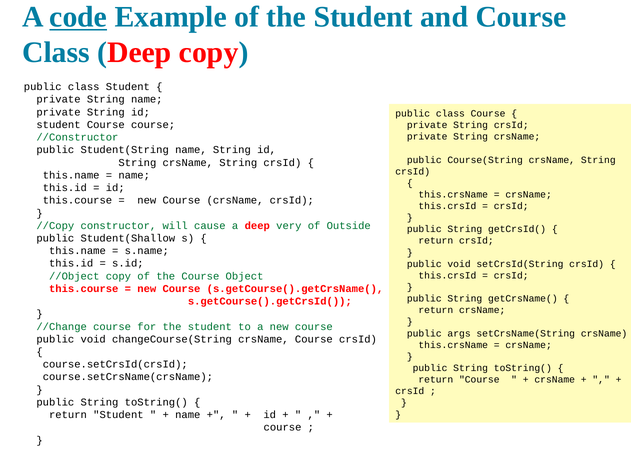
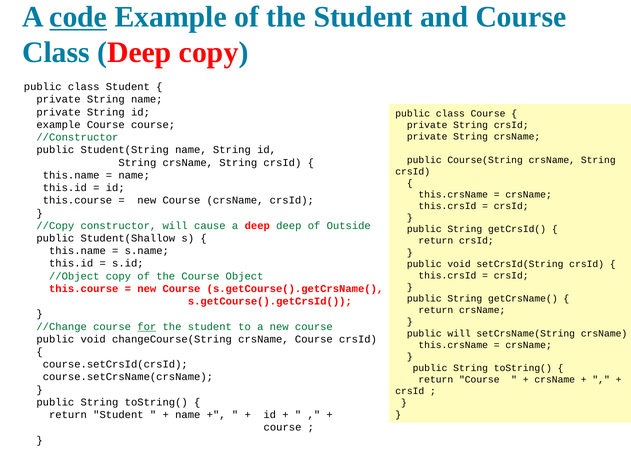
student: student -> example (59, 125)
deep very: very -> deep (289, 226)
for underline: none -> present (147, 327)
public args: args -> will (459, 334)
